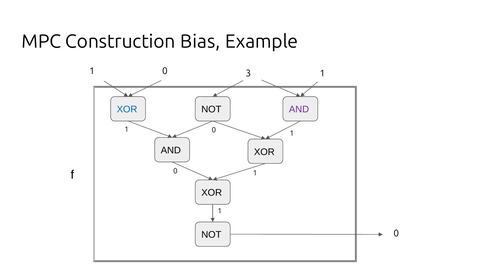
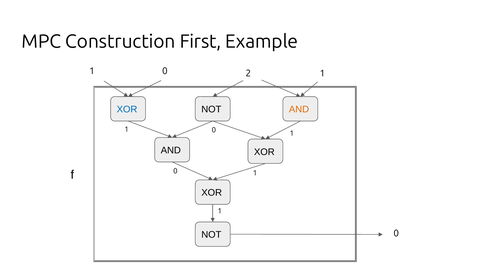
Bias: Bias -> First (200, 41)
3: 3 -> 2 (248, 73)
AND colour: purple -> orange (299, 110)
